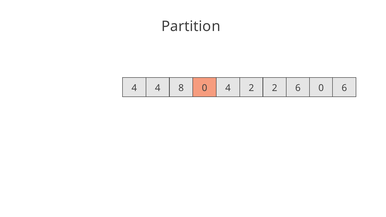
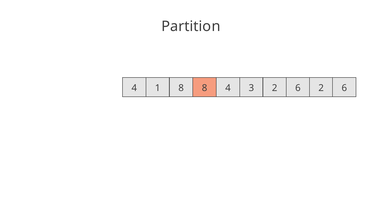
4 4: 4 -> 1 (158, 88)
8 0: 0 -> 8 (205, 88)
4 2: 2 -> 3 (251, 88)
6 0: 0 -> 2 (321, 88)
